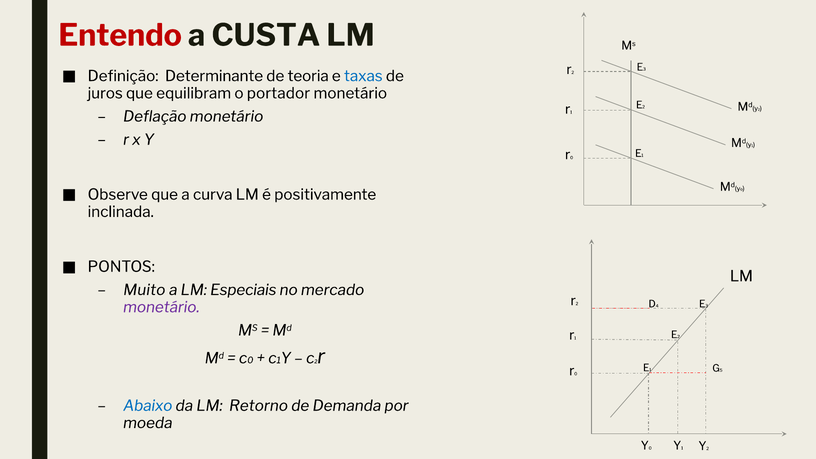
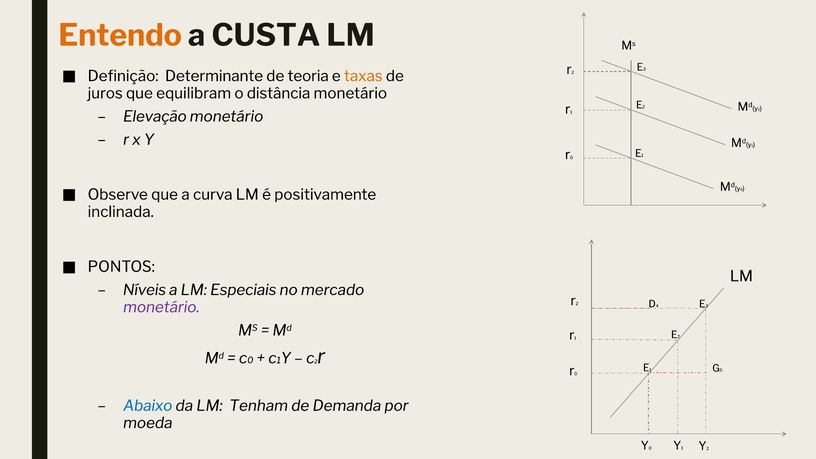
Entendo colour: red -> orange (120, 36)
taxas colour: blue -> orange (363, 76)
portador: portador -> distância (279, 93)
Deflação: Deflação -> Elevação (155, 117)
Muito: Muito -> Níveis (145, 290)
Retorno: Retorno -> Tenham (259, 406)
